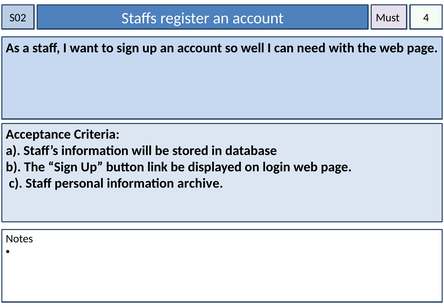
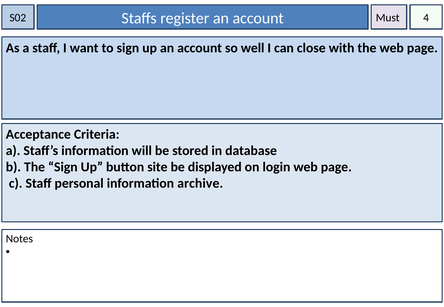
need: need -> close (311, 48)
link: link -> site (157, 167)
